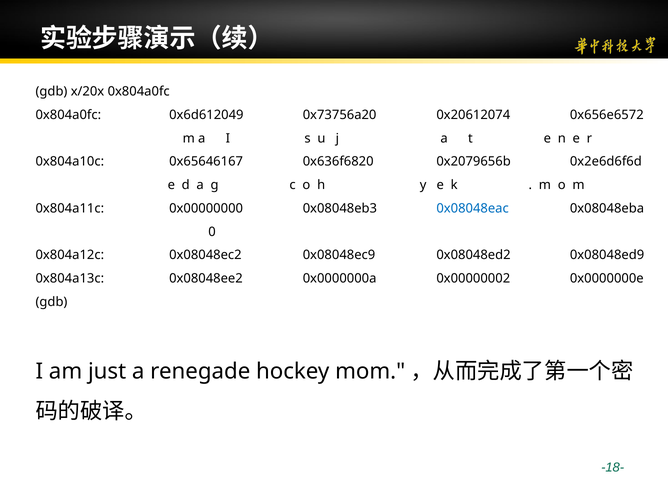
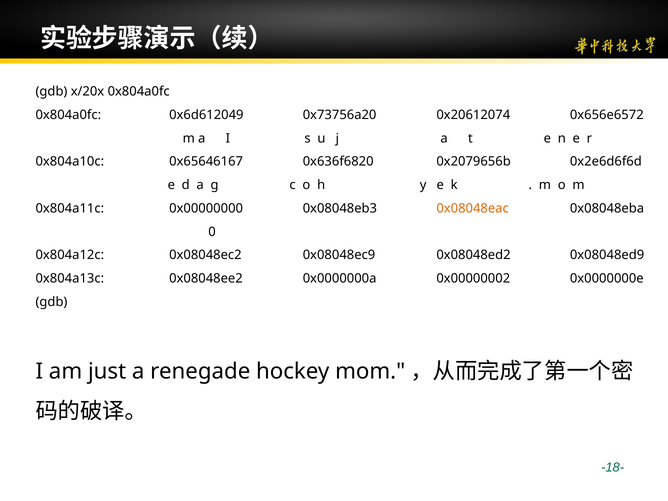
0x08048eac colour: blue -> orange (473, 208)
